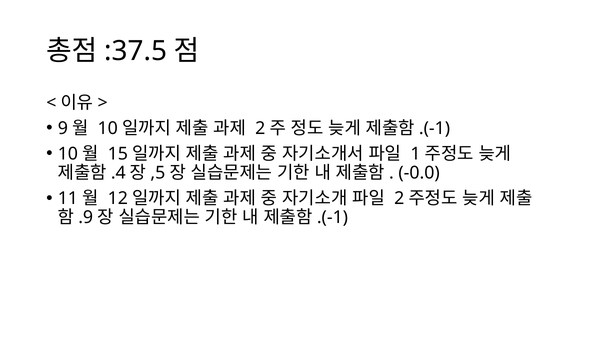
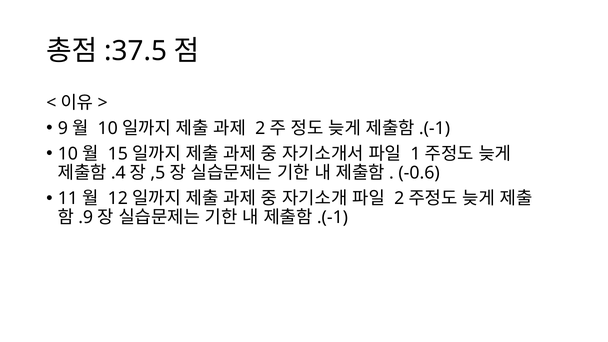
-0.0: -0.0 -> -0.6 (419, 173)
